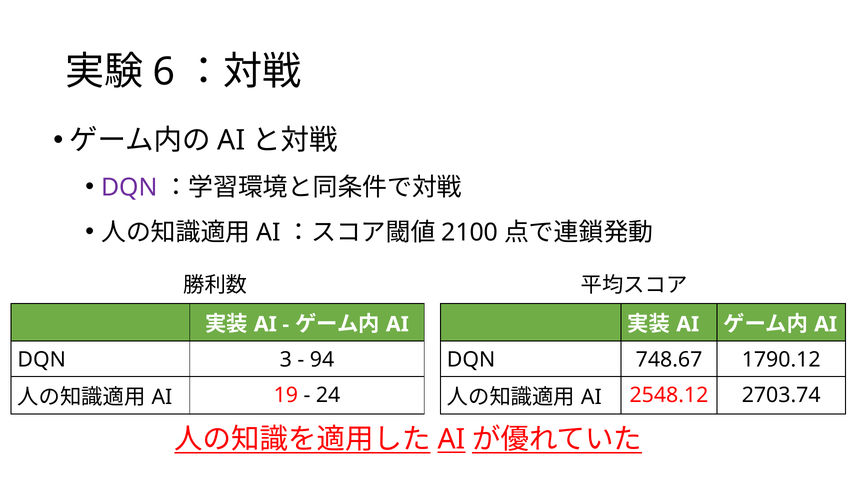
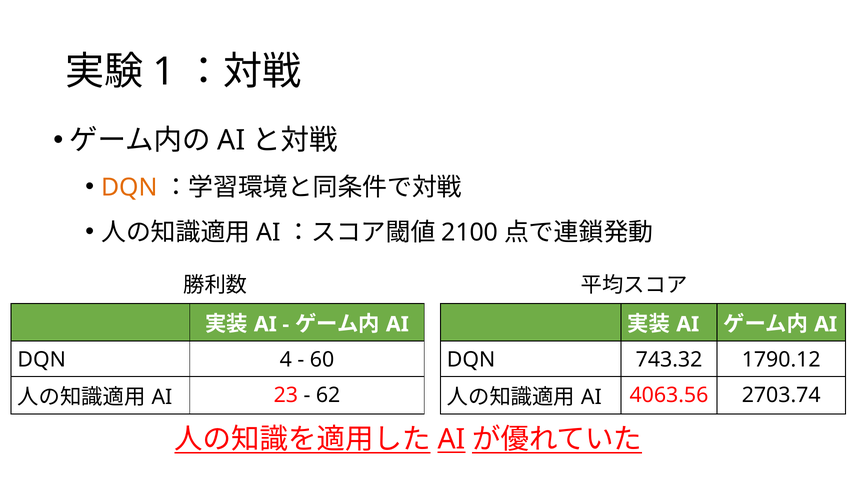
6: 6 -> 1 (164, 72)
DQN colour: purple -> orange (129, 187)
3: 3 -> 4 (286, 360)
94: 94 -> 60 (322, 360)
748.67: 748.67 -> 743.32 (669, 360)
19: 19 -> 23 (286, 395)
24: 24 -> 62 (328, 395)
2548.12: 2548.12 -> 4063.56 (669, 395)
